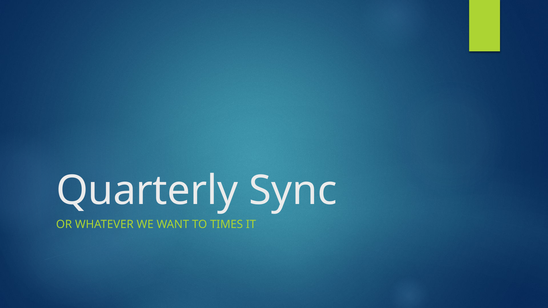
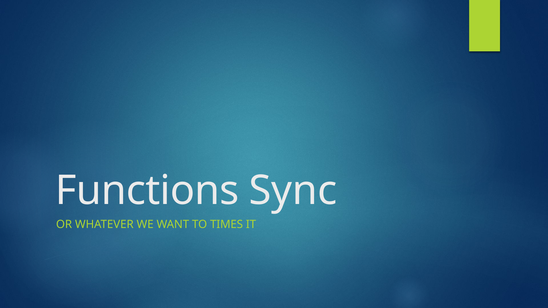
Quarterly: Quarterly -> Functions (147, 191)
